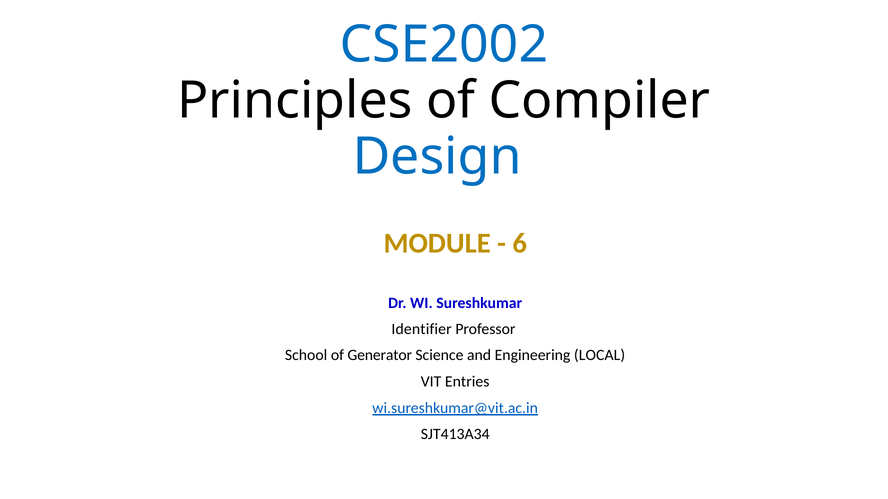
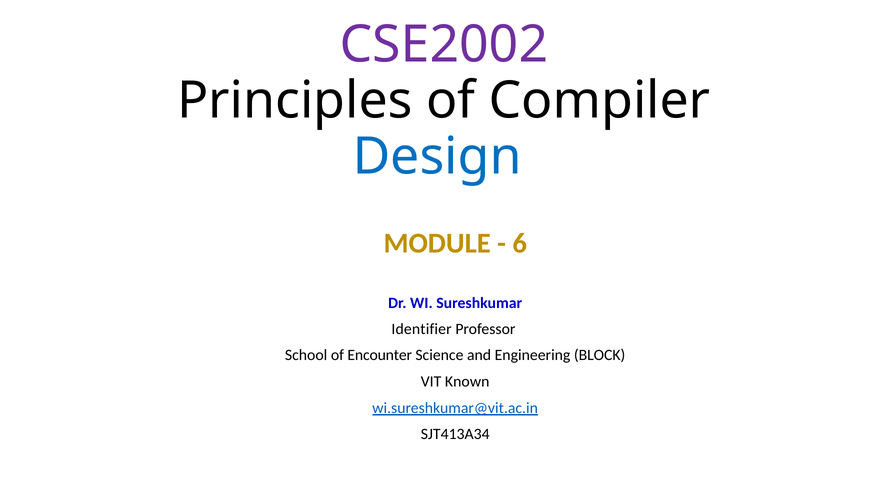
CSE2002 colour: blue -> purple (444, 45)
Generator: Generator -> Encounter (380, 356)
LOCAL: LOCAL -> BLOCK (600, 356)
Entries: Entries -> Known (467, 382)
